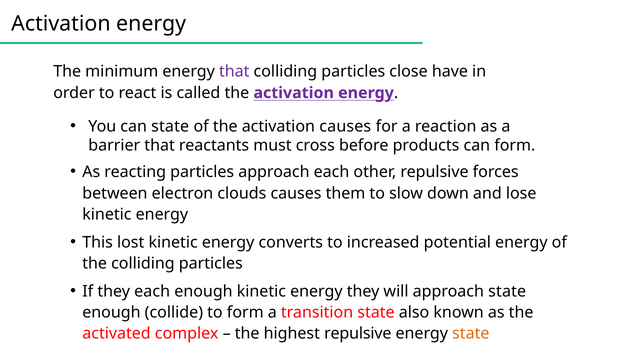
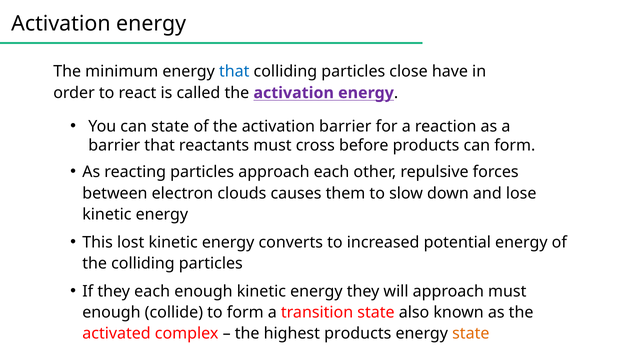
that colour: purple -> blue (234, 72)
activation causes: causes -> barrier (345, 126)
approach state: state -> must (507, 291)
highest repulsive: repulsive -> products (358, 333)
